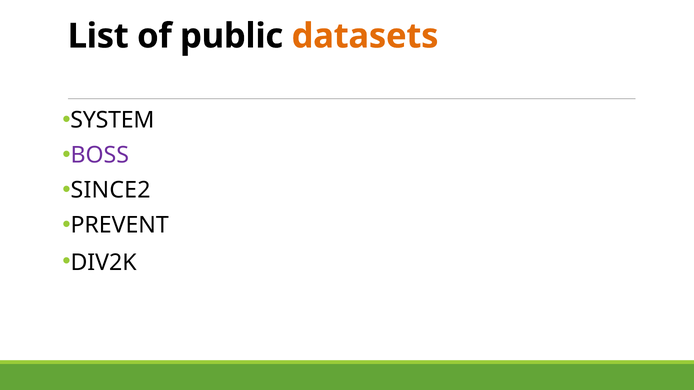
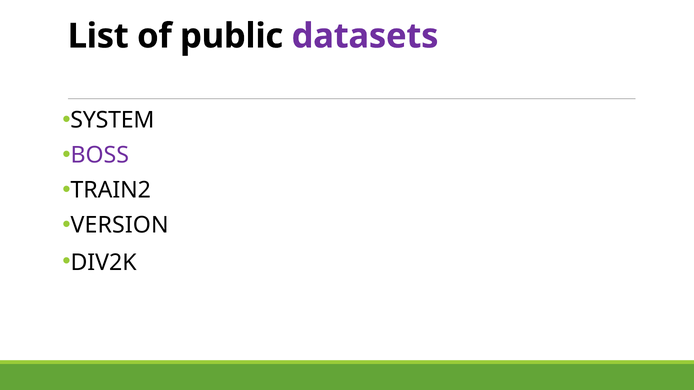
datasets colour: orange -> purple (365, 36)
SINCE2: SINCE2 -> TRAIN2 (111, 190)
PREVENT: PREVENT -> VERSION (120, 225)
